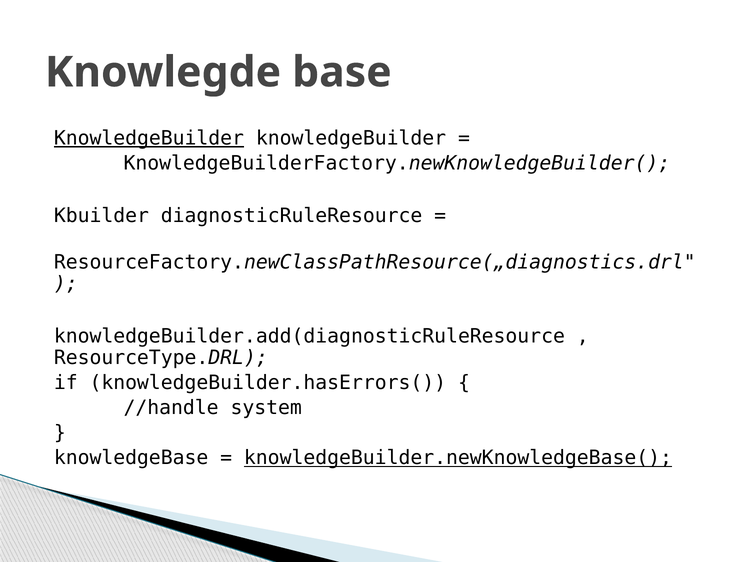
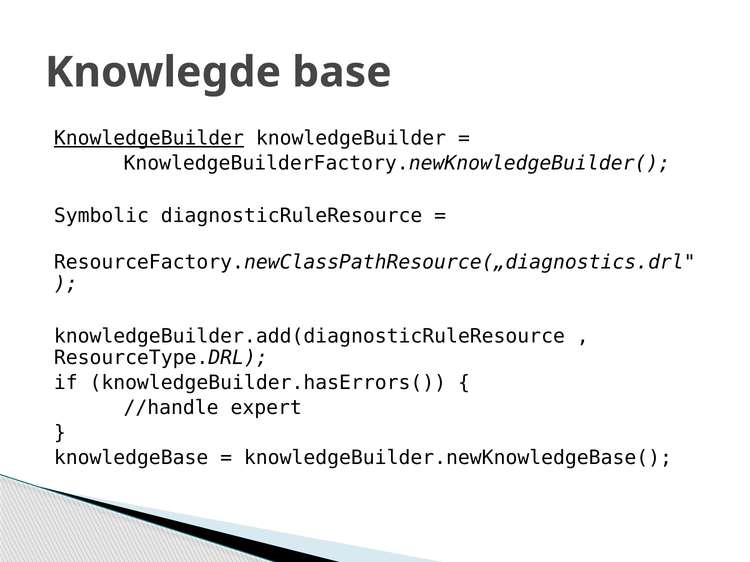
Kbuilder: Kbuilder -> Symbolic (101, 216)
system: system -> expert (266, 408)
knowledgeBuilder.newKnowledgeBase( underline: present -> none (458, 458)
